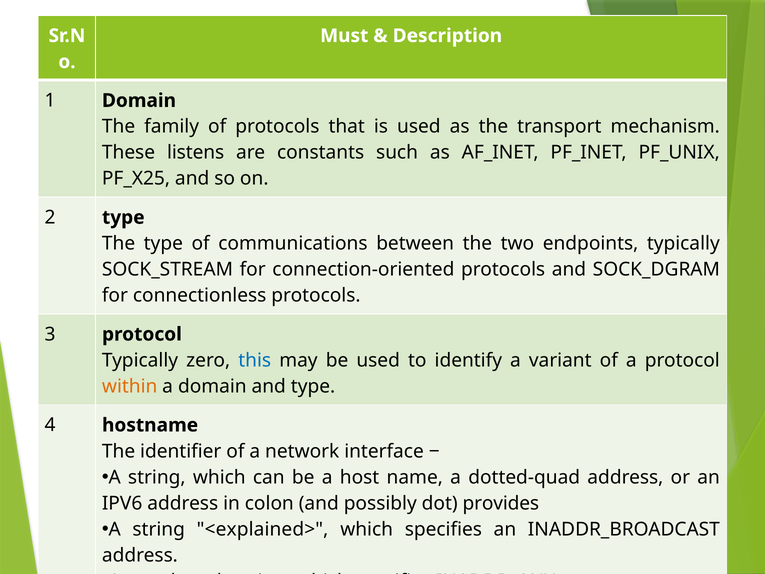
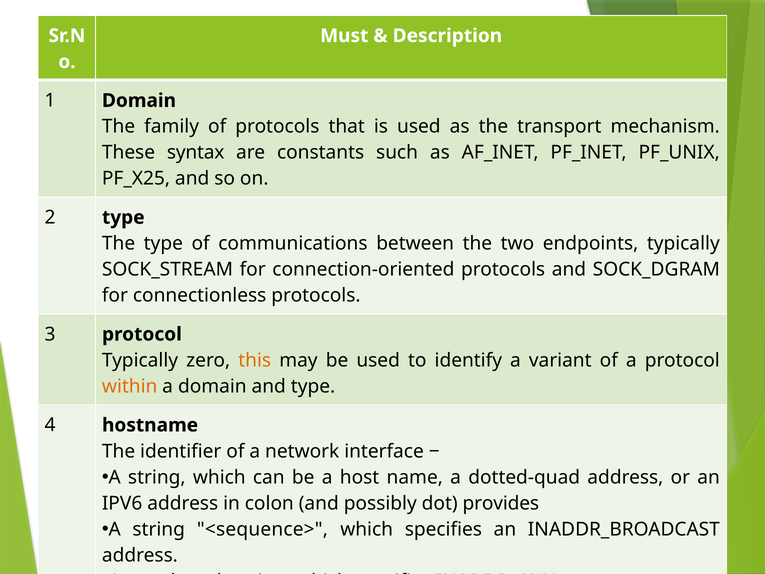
These listens: listens -> syntax (196, 153)
this colour: blue -> orange (255, 360)
<explained>: <explained> -> <sequence> (262, 529)
